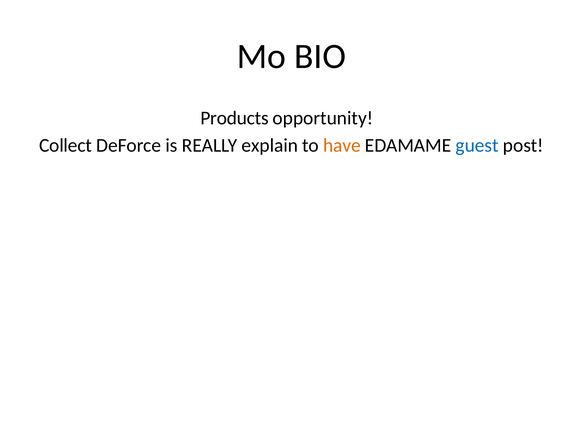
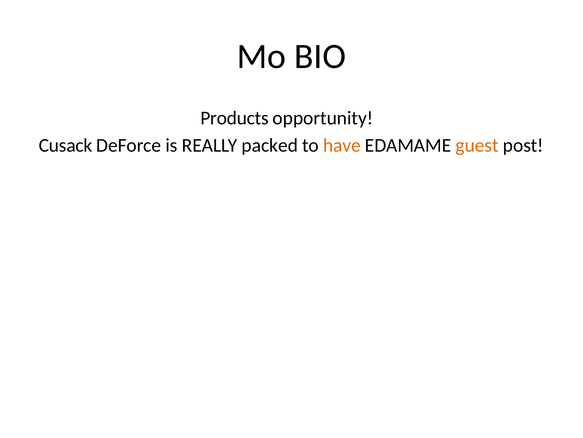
Collect: Collect -> Cusack (66, 145)
explain: explain -> packed (270, 145)
guest colour: blue -> orange (477, 145)
